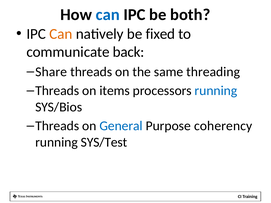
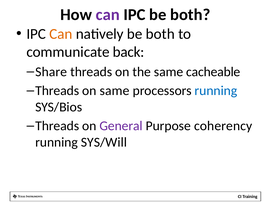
can colour: blue -> purple (108, 15)
natively be fixed: fixed -> both (160, 34)
threading: threading -> cacheable (213, 72)
on items: items -> same (115, 91)
General colour: blue -> purple (121, 126)
SYS/Test: SYS/Test -> SYS/Will (104, 142)
